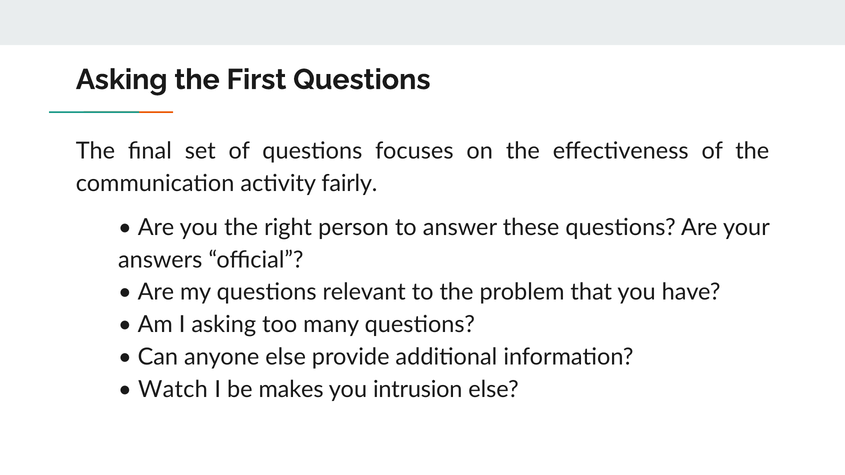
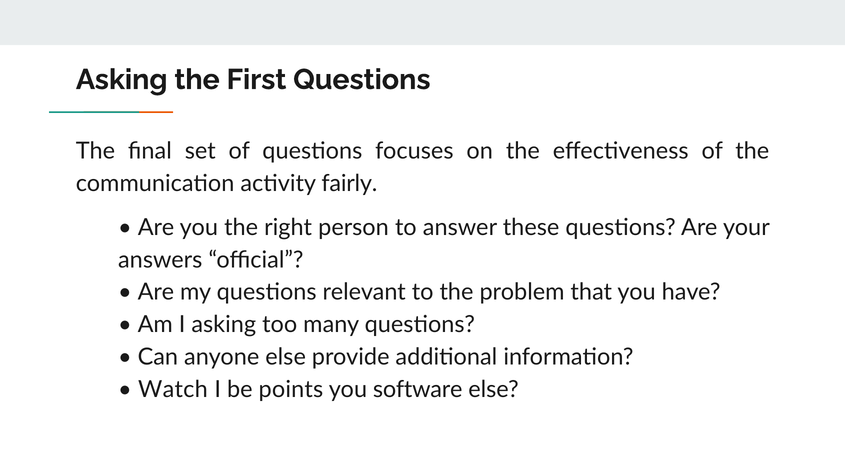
makes: makes -> points (291, 390)
intrusion: intrusion -> software (418, 390)
